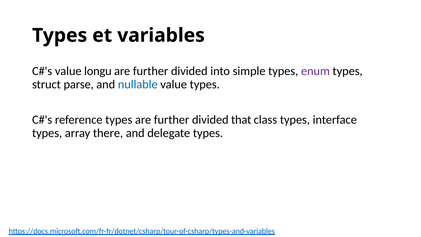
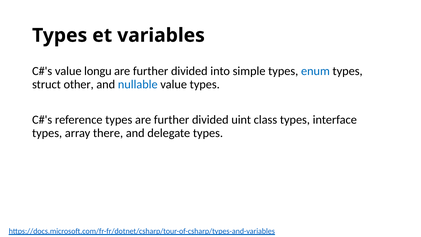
enum colour: purple -> blue (315, 71)
parse: parse -> other (79, 84)
that: that -> uint (241, 120)
